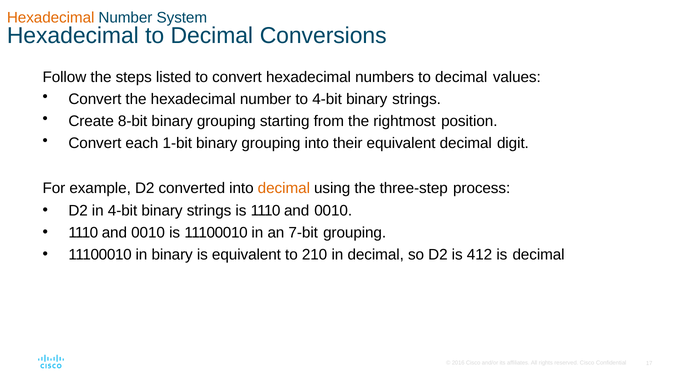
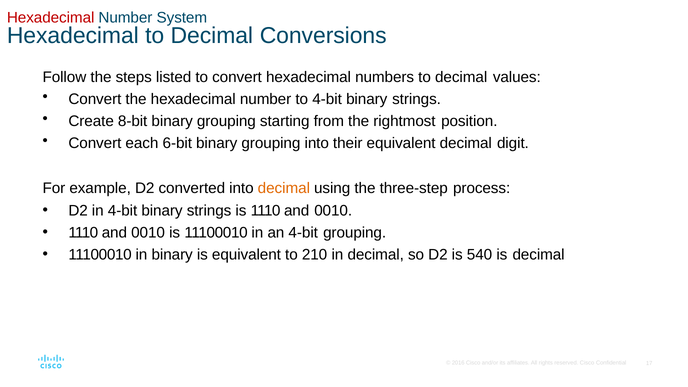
Hexadecimal colour: orange -> red (51, 18)
1-bit: 1-bit -> 6-bit (177, 143)
an 7-bit: 7-bit -> 4-bit (303, 232)
412: 412 -> 540 (480, 255)
